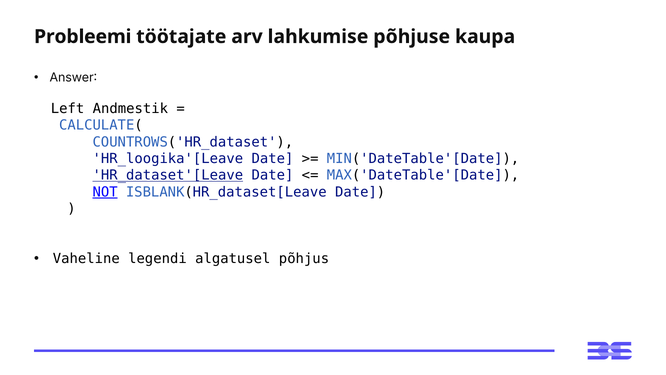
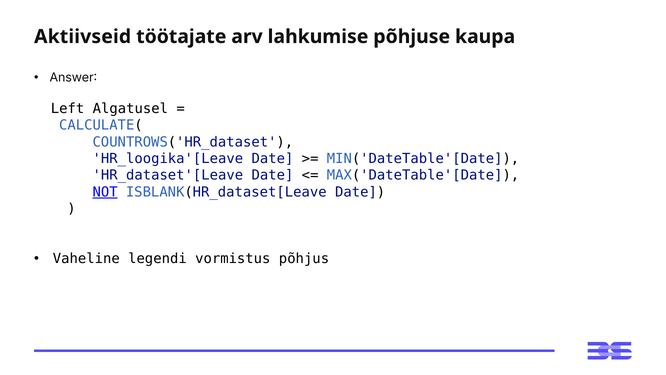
Probleemi: Probleemi -> Aktiivseid (83, 37)
Andmestik: Andmestik -> Algatusel (130, 109)
HR_dataset'[Leave underline: present -> none (168, 175)
algatusel: algatusel -> vormistus (233, 258)
